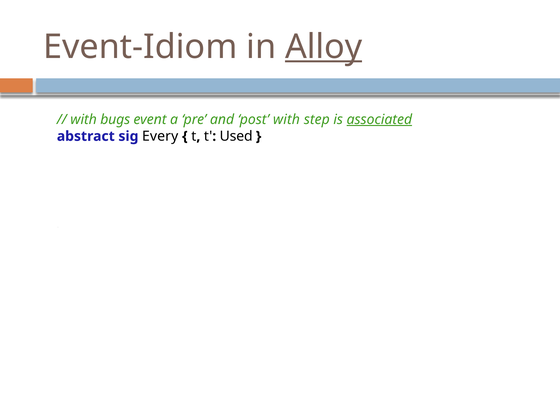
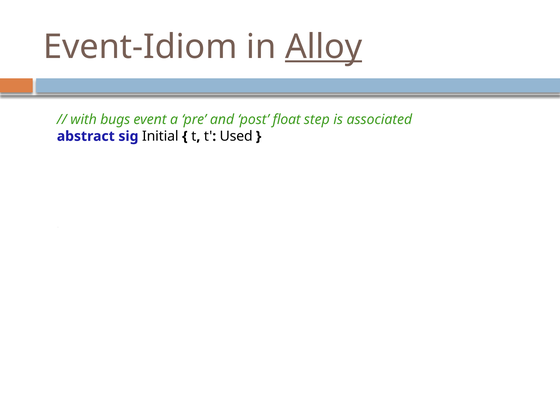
post with: with -> float (287, 119)
associated underline: present -> none (379, 119)
Every: Every -> Initial (160, 136)
